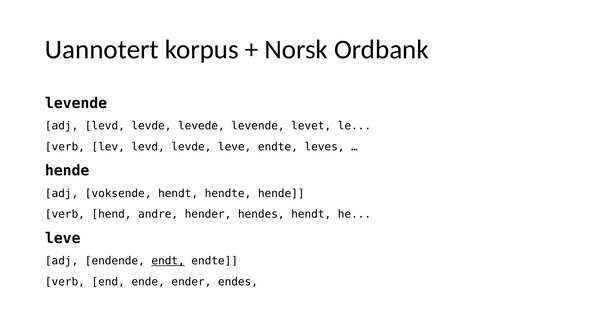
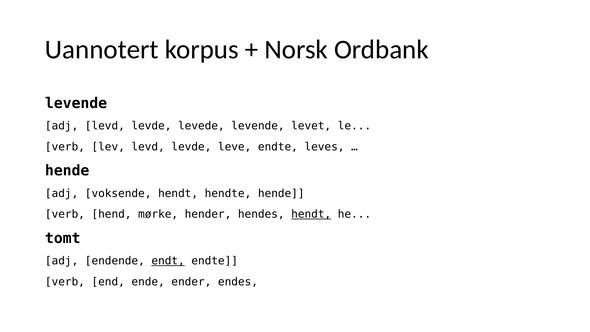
andre: andre -> mørke (158, 214)
hendt underline: none -> present (311, 214)
leve: leve -> tomt (63, 238)
